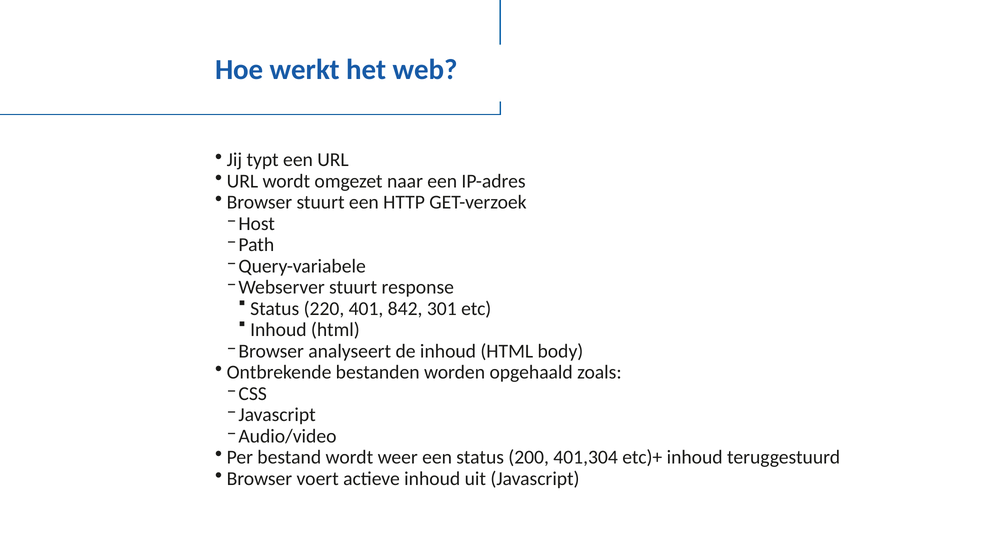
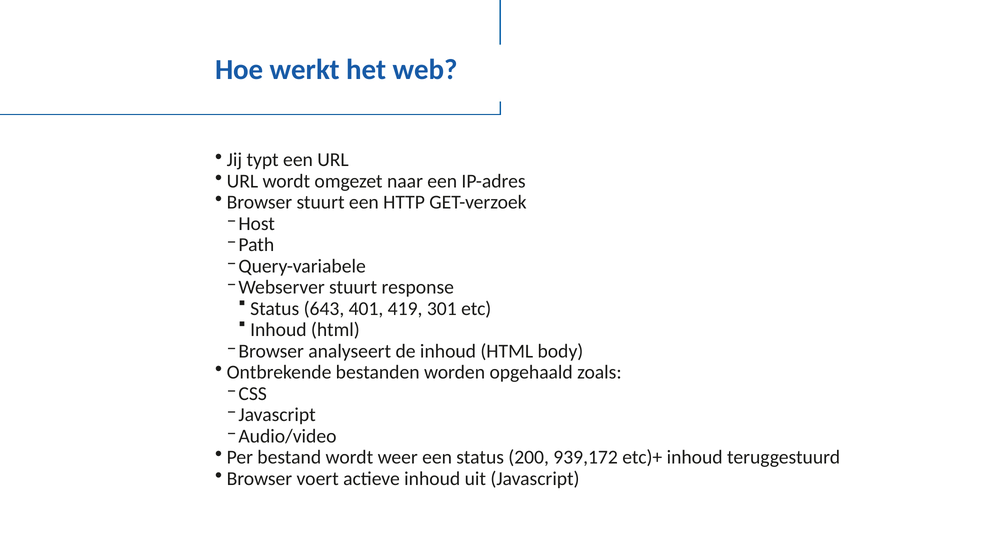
220: 220 -> 643 (324, 308)
842: 842 -> 419 (405, 308)
401,304: 401,304 -> 939,172 (586, 457)
